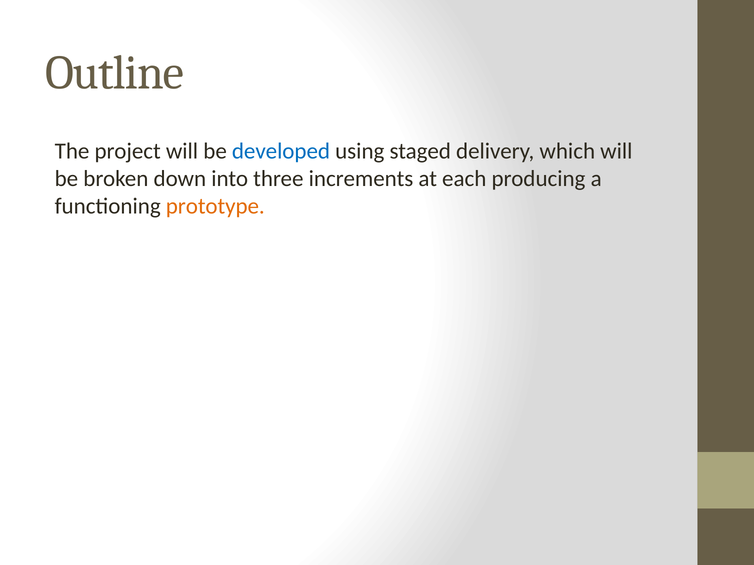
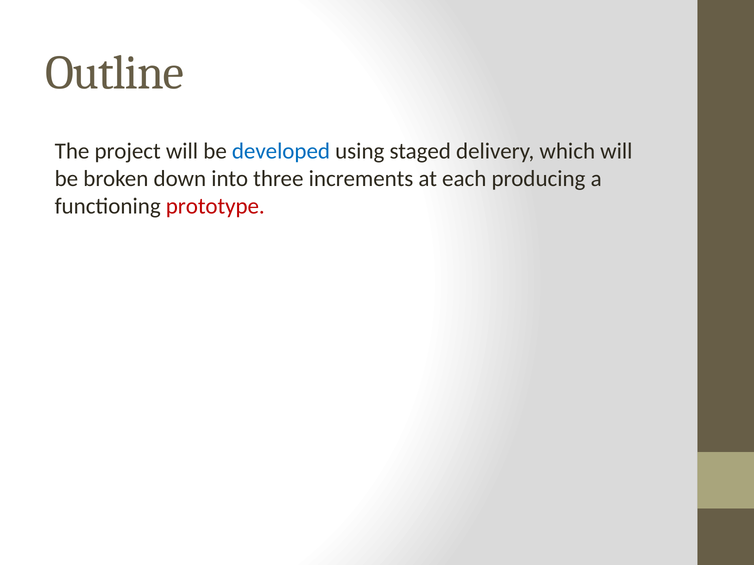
prototype colour: orange -> red (215, 206)
